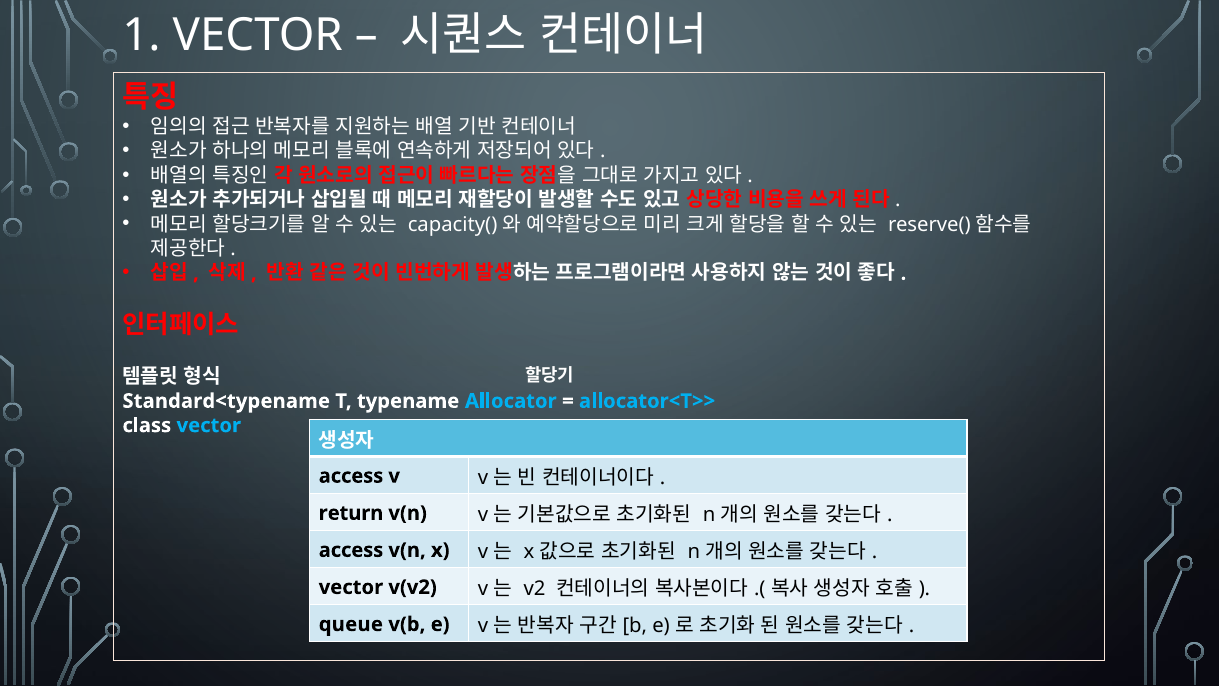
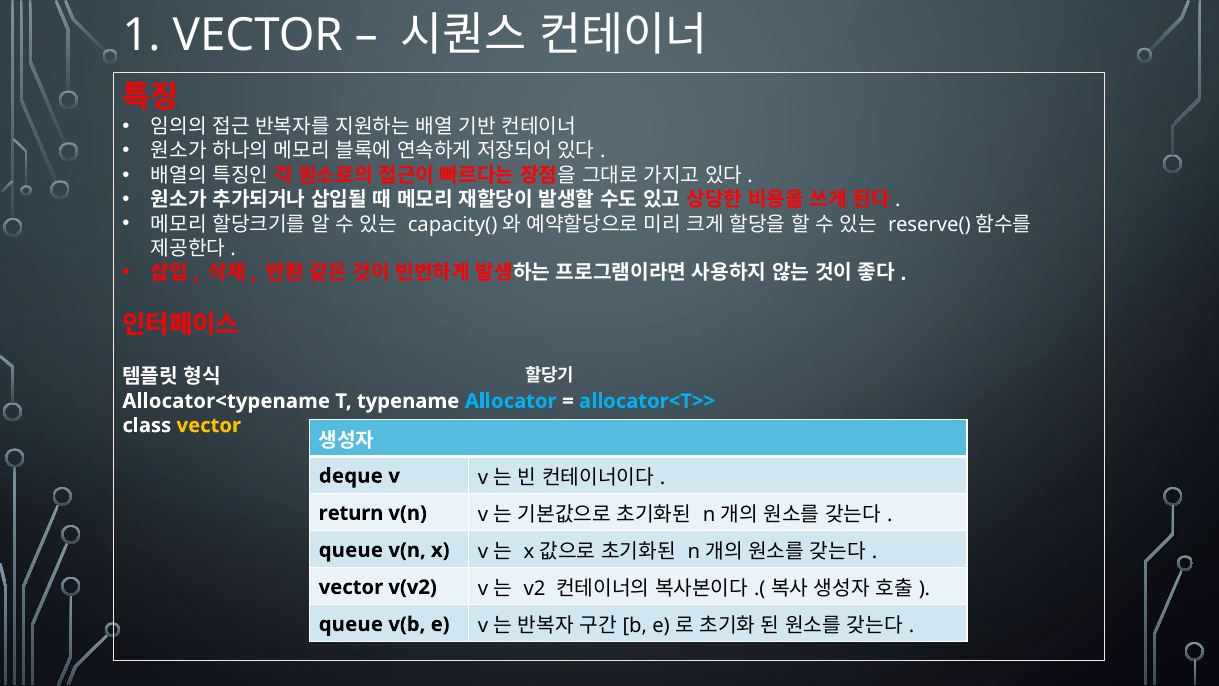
Standard<typename: Standard<typename -> Allocator<typename (226, 401)
vector colour: light blue -> yellow (209, 425)
access: access -> deque (351, 476)
access: access -> queue (351, 550)
